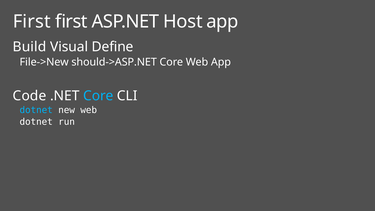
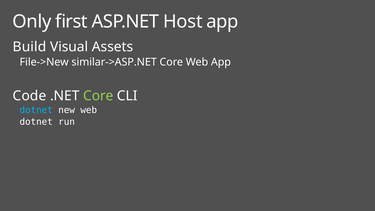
First: First -> Only (32, 21)
Define: Define -> Assets (113, 47)
should->ASP.NET: should->ASP.NET -> similar->ASP.NET (114, 62)
Core colour: light blue -> light green (98, 96)
